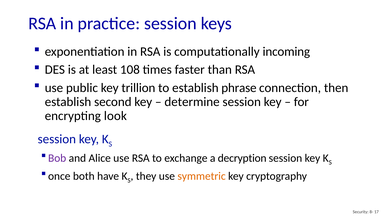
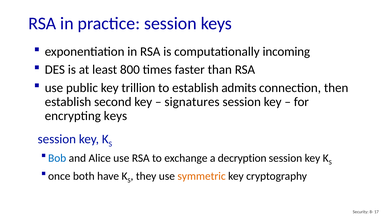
108: 108 -> 800 (130, 70)
phrase: phrase -> admits (239, 88)
determine: determine -> signatures (192, 102)
encrypting look: look -> keys (115, 116)
Bob colour: purple -> blue (57, 158)
